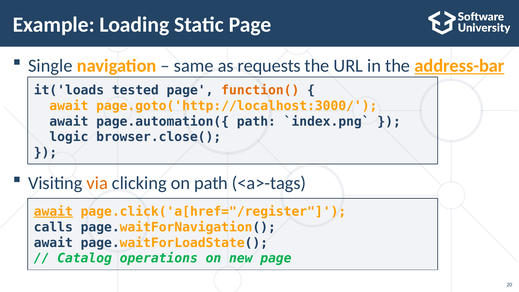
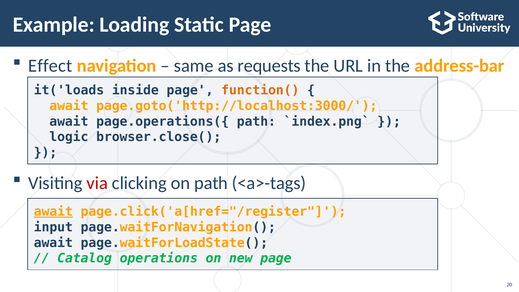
Single: Single -> Effect (50, 66)
address-bar underline: present -> none (459, 66)
tested: tested -> inside (135, 90)
page.automation({: page.automation({ -> page.operations({ (163, 121)
via colour: orange -> red (97, 183)
calls: calls -> input (53, 227)
